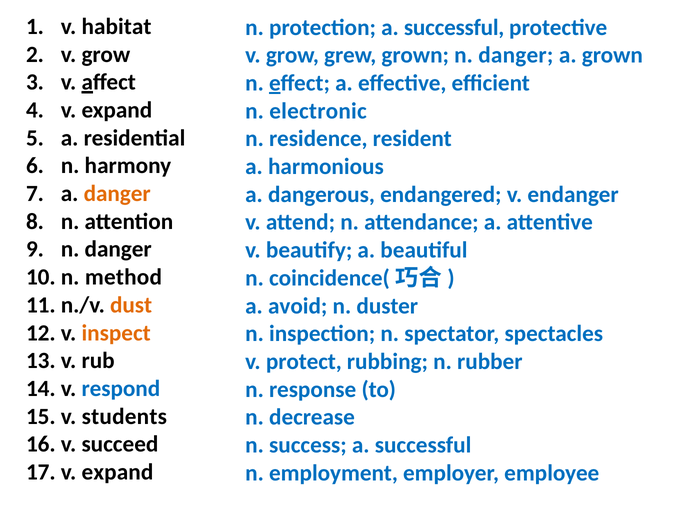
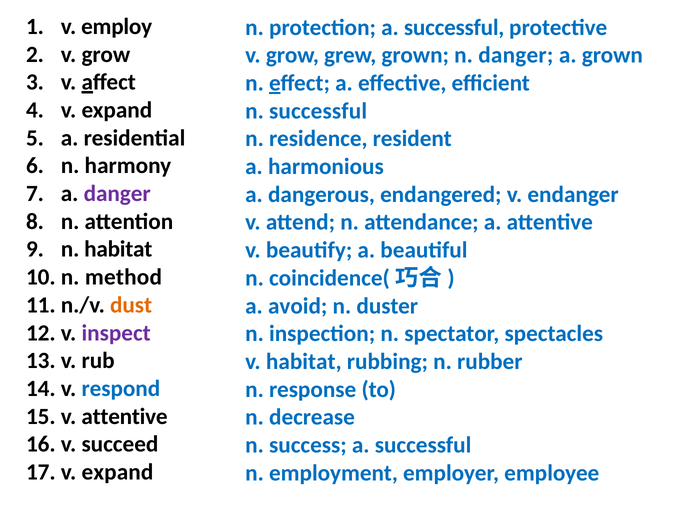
habitat: habitat -> employ (117, 27)
n electronic: electronic -> successful (318, 111)
danger colour: orange -> purple (117, 194)
danger: danger -> habitat (118, 249)
inspect colour: orange -> purple (116, 333)
v protect: protect -> habitat (304, 362)
students: students -> attentive (125, 416)
